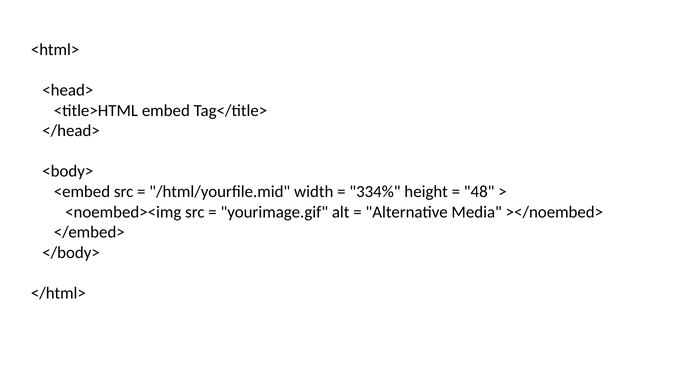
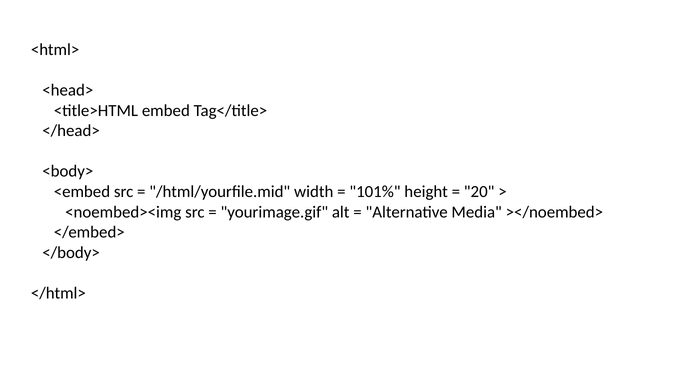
334%: 334% -> 101% (375, 192)
48: 48 -> 20 (479, 192)
